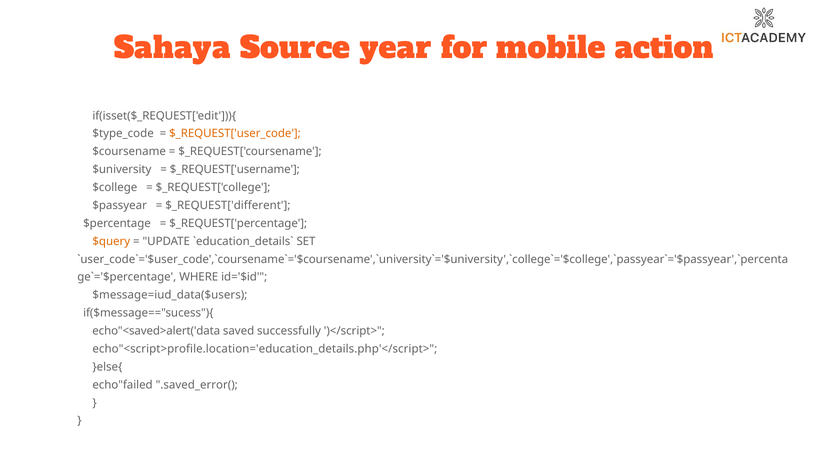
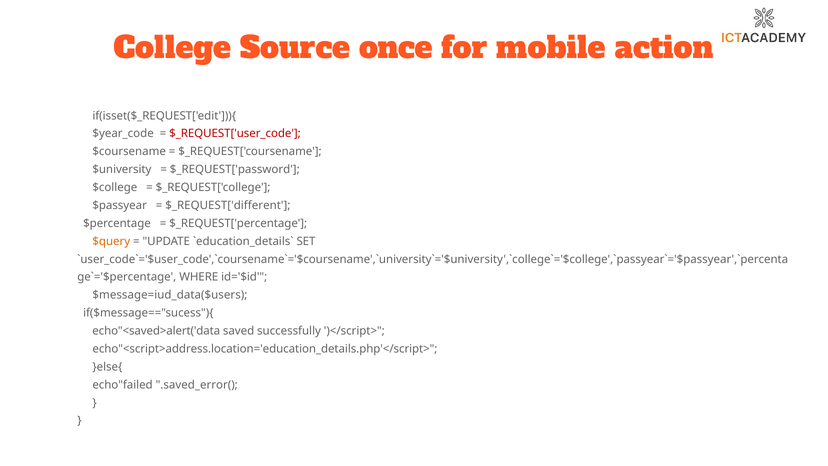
Sahaya: Sahaya -> College (172, 48)
year: year -> once (396, 48)
$type_code: $type_code -> $year_code (123, 134)
$_REQUEST['user_code colour: orange -> red (235, 134)
$_REQUEST['username: $_REQUEST['username -> $_REQUEST['password (235, 169)
echo"<script>profile.location='education_details.php'</script>: echo"<script>profile.location='education_details.php'</script> -> echo"<script>address.location='education_details.php'</script> (265, 349)
